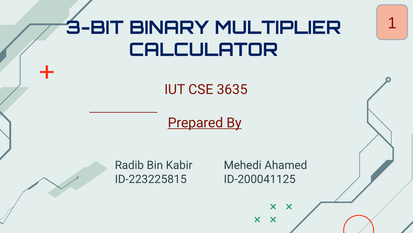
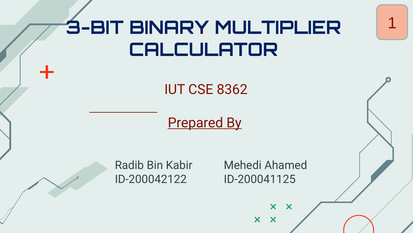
3635: 3635 -> 8362 (232, 89)
ID-223225815: ID-223225815 -> ID-200042122 (151, 179)
